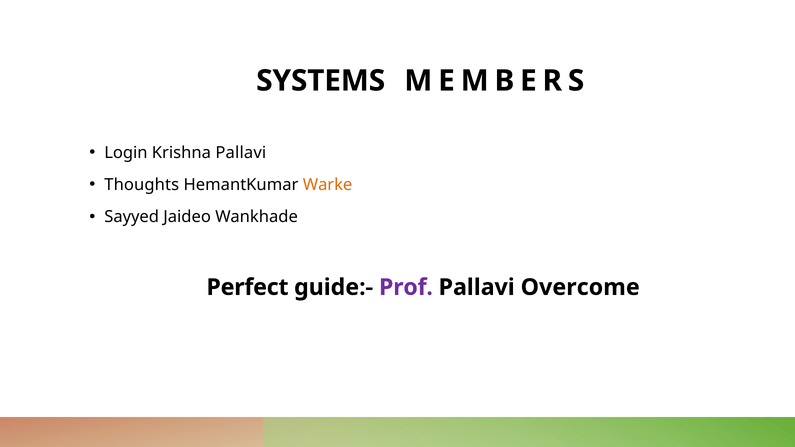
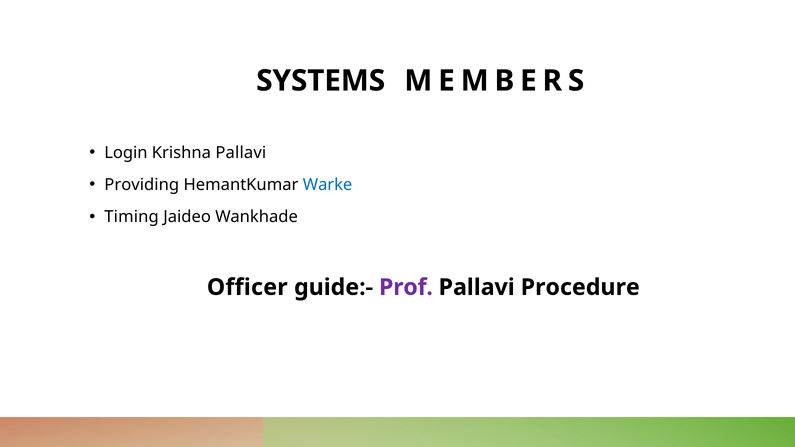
Thoughts: Thoughts -> Providing (142, 185)
Warke colour: orange -> blue (328, 185)
Sayyed: Sayyed -> Timing (132, 217)
Perfect: Perfect -> Officer (247, 287)
Overcome: Overcome -> Procedure (580, 287)
